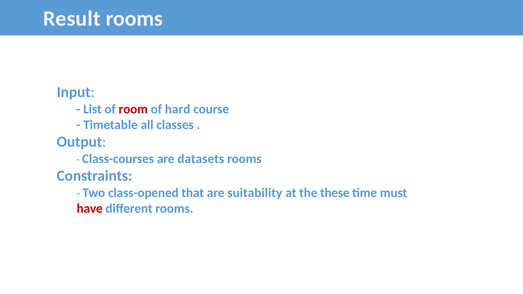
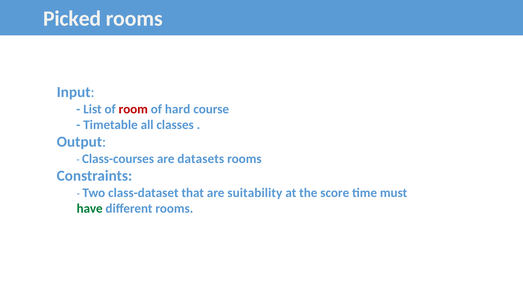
Result: Result -> Picked (72, 19)
class-opened: class-opened -> class-dataset (143, 193)
these: these -> score (335, 193)
have colour: red -> green (90, 209)
